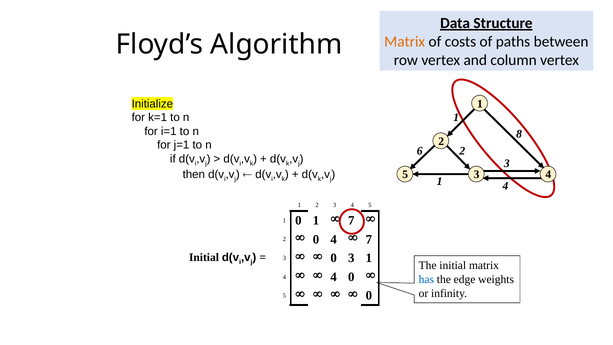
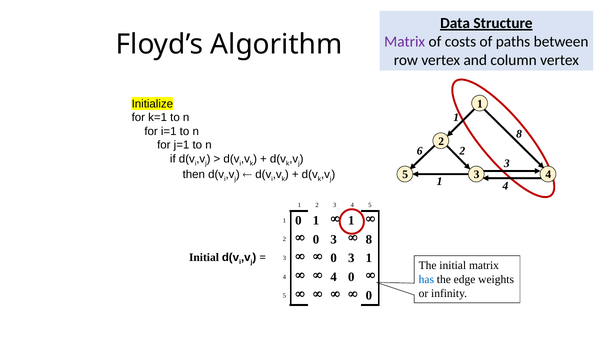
Matrix colour: orange -> purple (405, 42)
7: 7 -> 1 (351, 220)
4: 4 -> 3 (334, 239)
7: 7 -> 8 (369, 239)
